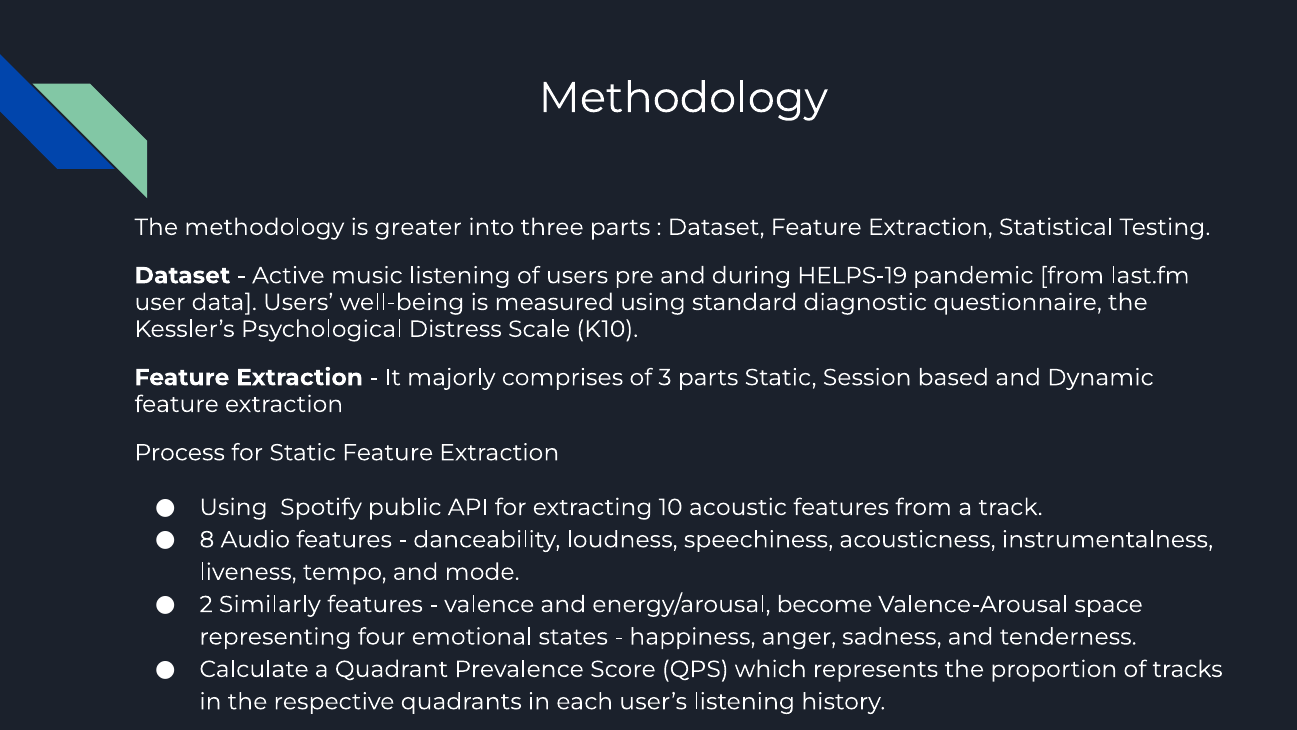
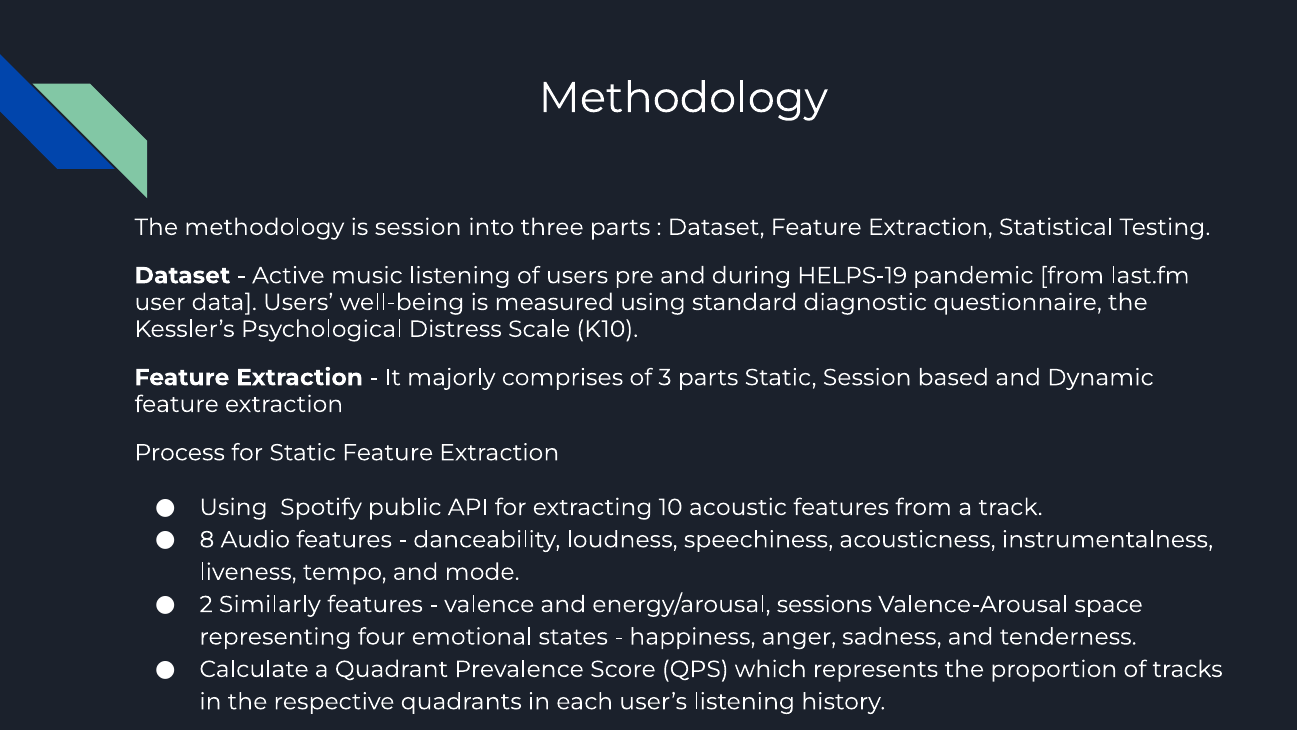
is greater: greater -> session (418, 227)
become: become -> sessions (824, 604)
